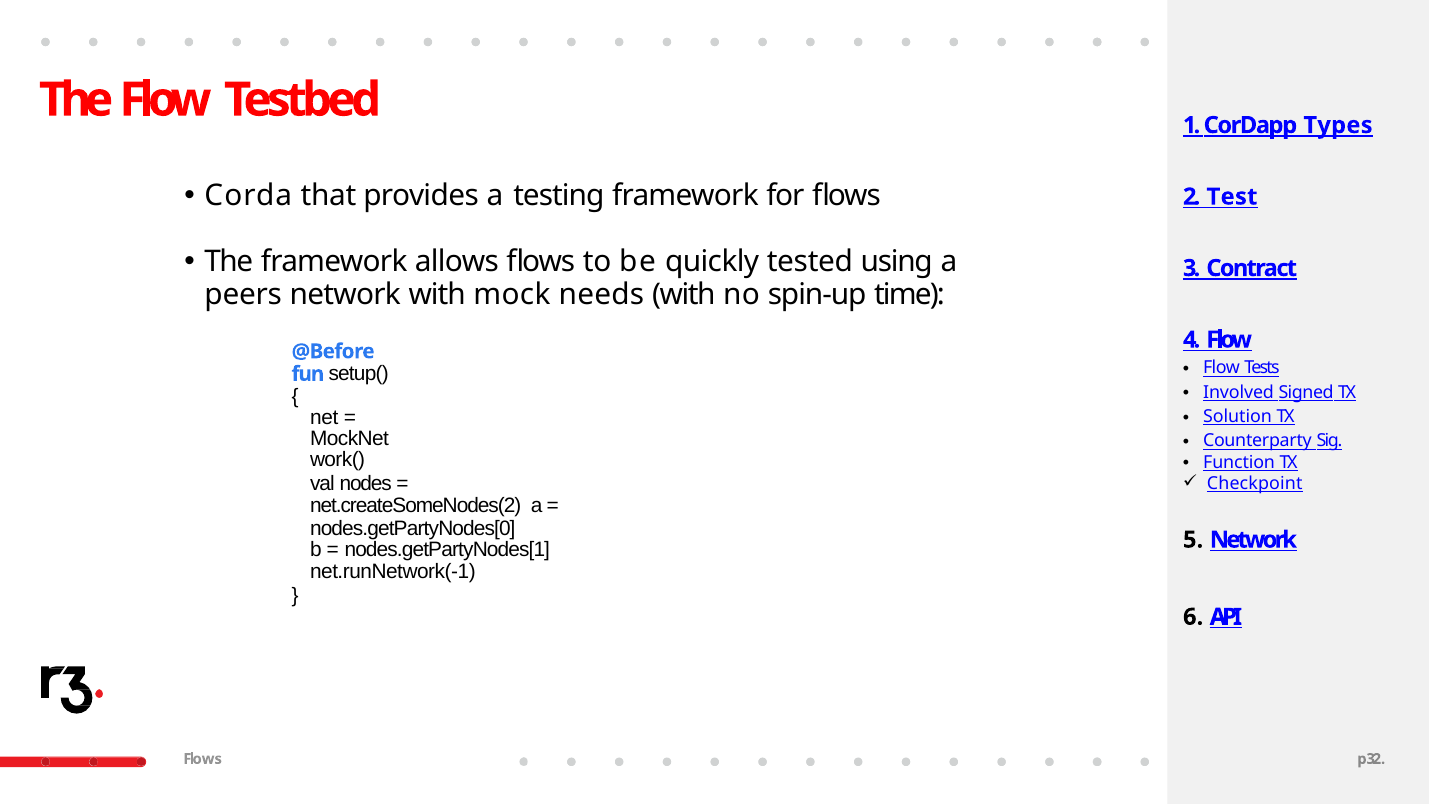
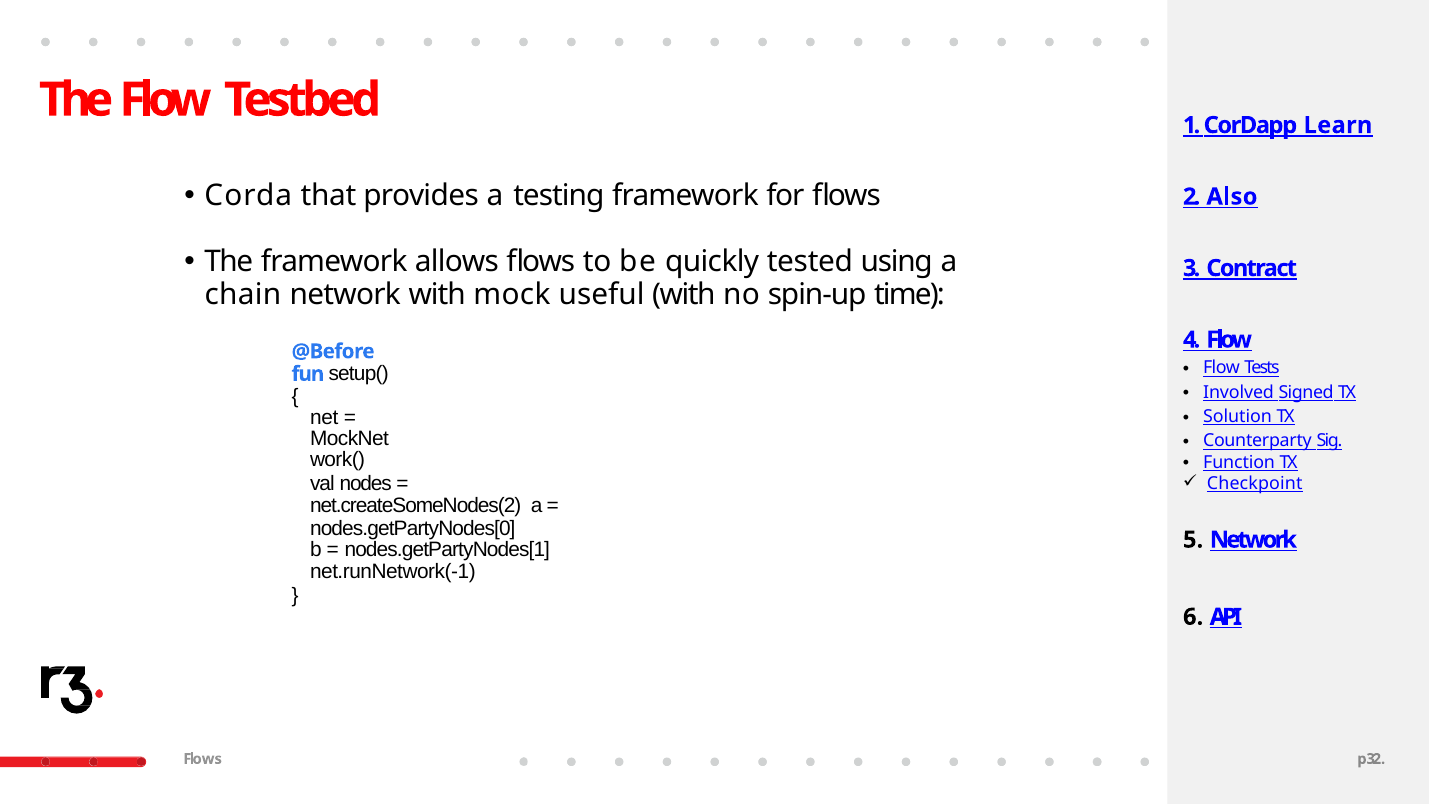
Types: Types -> Learn (1338, 125)
Test: Test -> Also (1232, 197)
peers: peers -> chain (243, 294)
needs: needs -> useful (602, 294)
